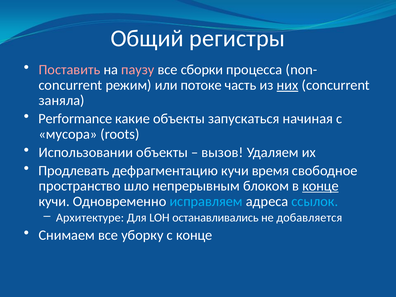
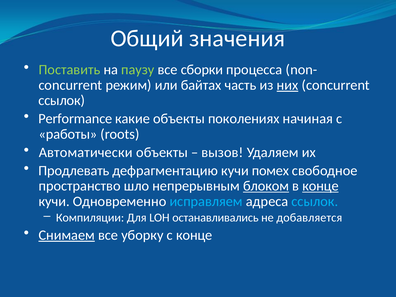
регистры: регистры -> значения (237, 38)
Поставить colour: pink -> light green (69, 70)
паузу colour: pink -> light green (138, 70)
потоке: потоке -> байтах (201, 85)
заняла: заняла -> ссылок (62, 100)
запускаться: запускаться -> поколениях (244, 119)
мусора: мусора -> работы (68, 134)
Использовании: Использовании -> Автоматически (86, 152)
время: время -> помех (270, 171)
блоком underline: none -> present (266, 186)
Архитектуре: Архитектуре -> Компиляции (90, 218)
Снимаем underline: none -> present (67, 235)
